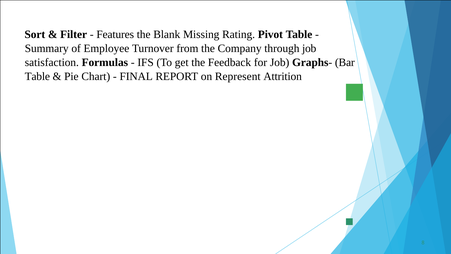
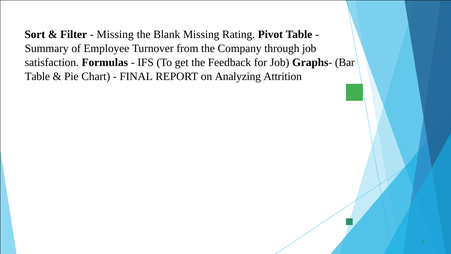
Features: Features -> Missing (115, 34)
Represent: Represent -> Analyzing (238, 76)
